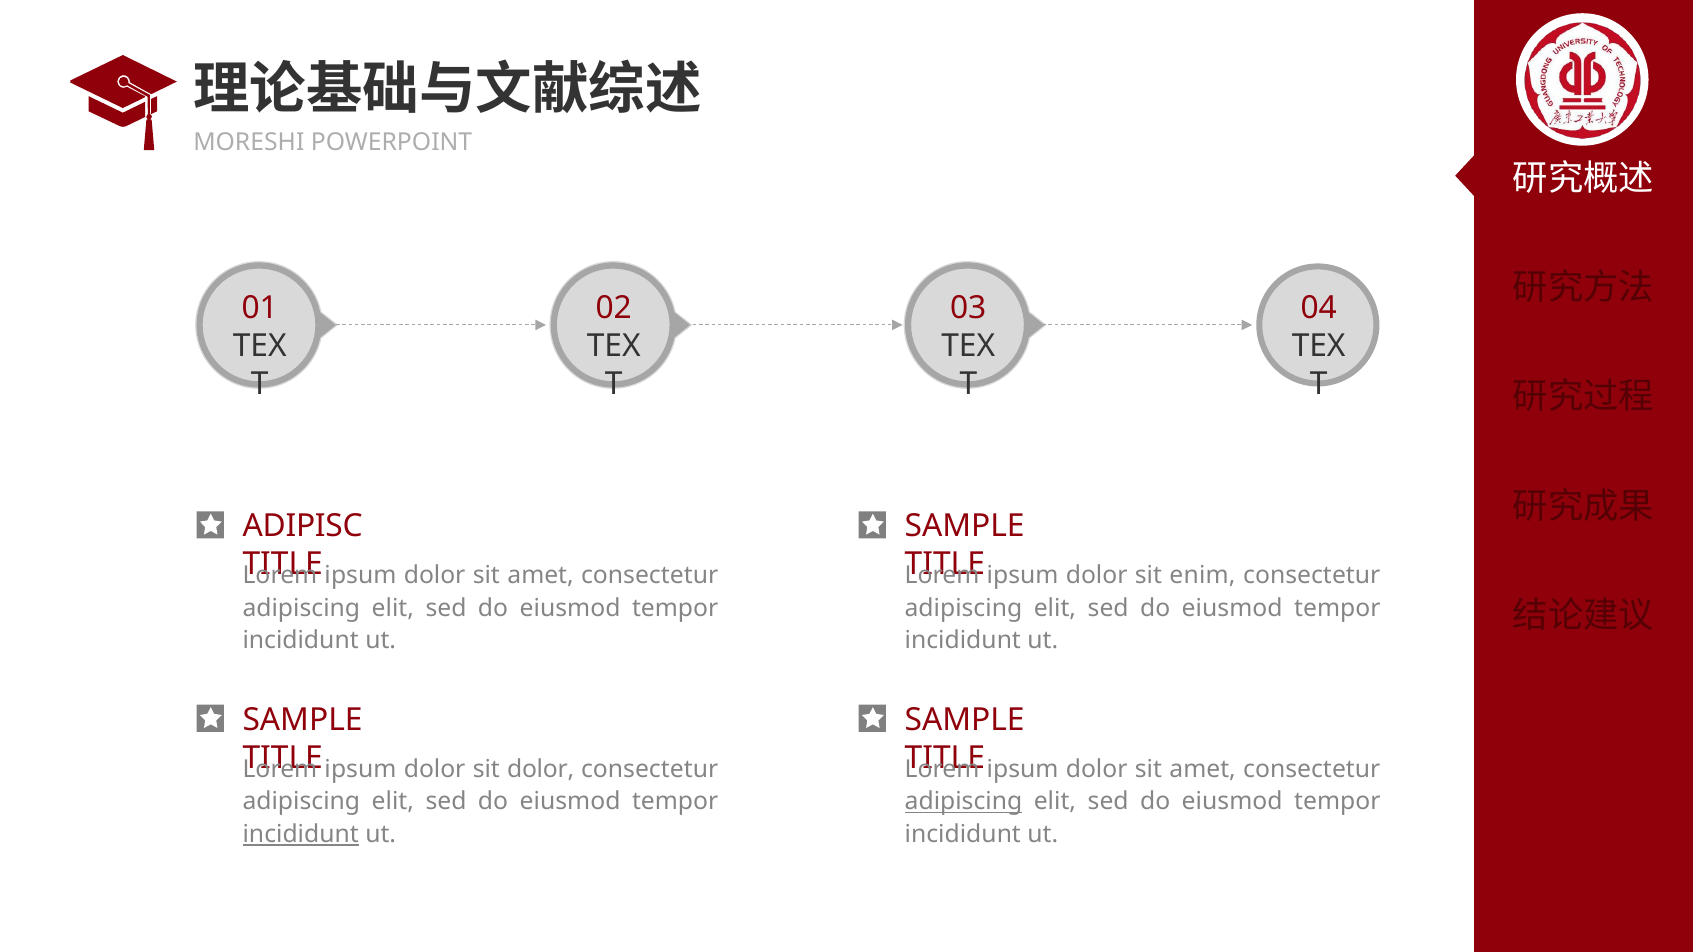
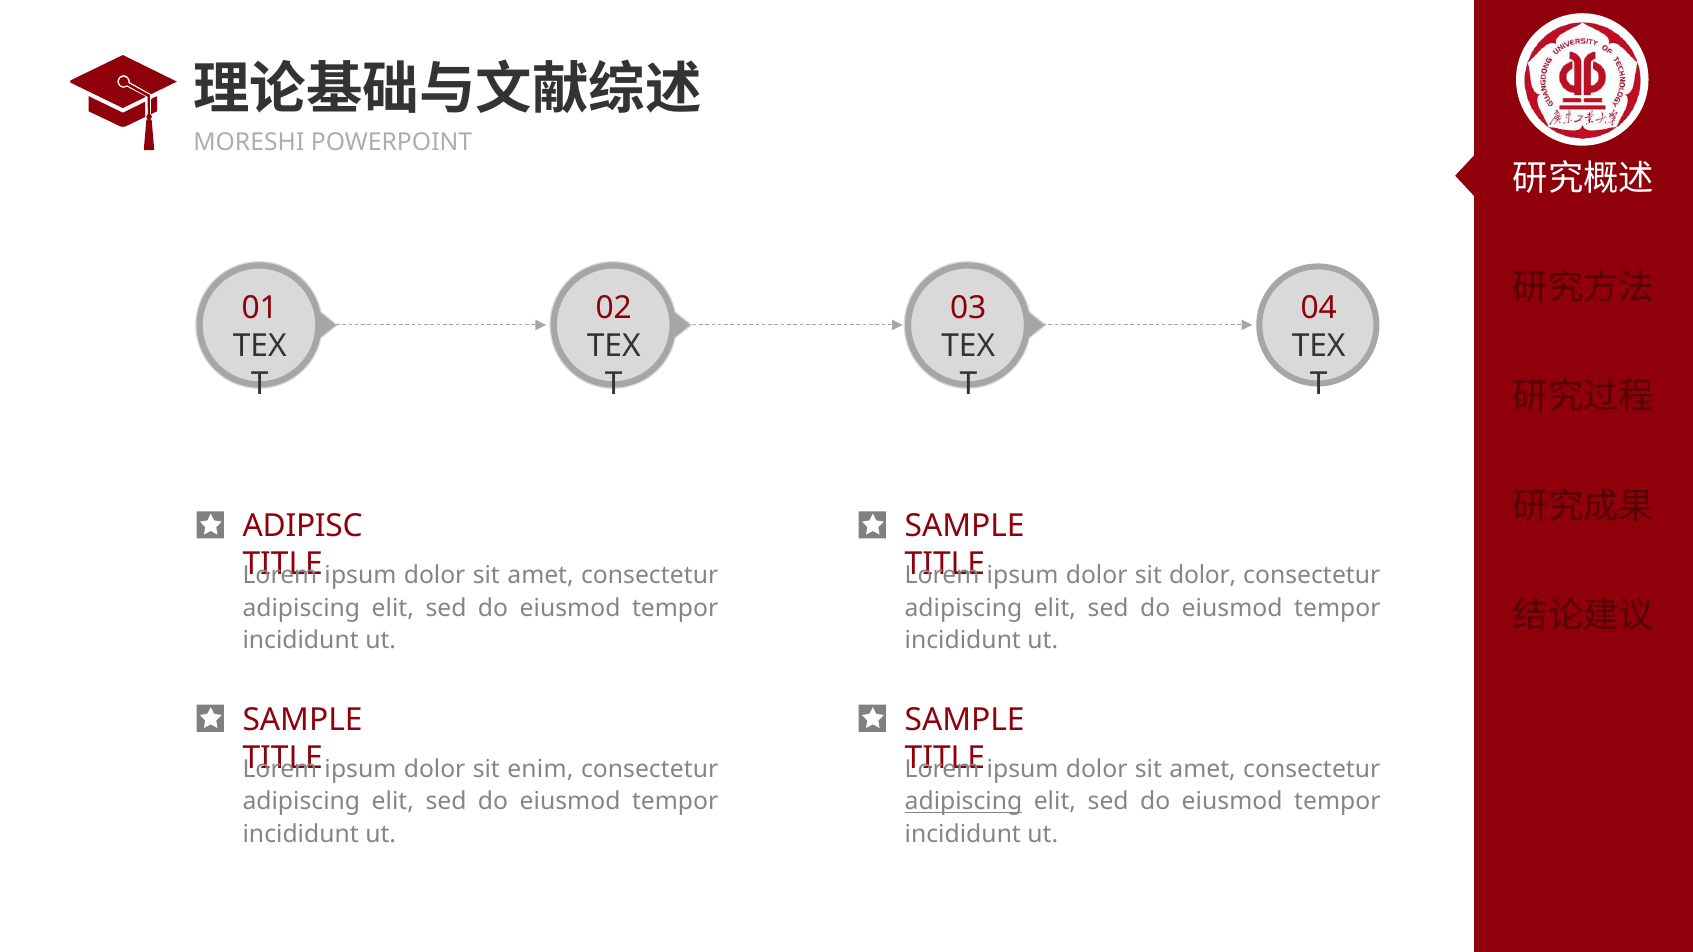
sit enim: enim -> dolor (1203, 576)
sit dolor: dolor -> enim (540, 769)
incididunt underline: present -> none (301, 834)
